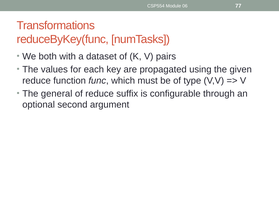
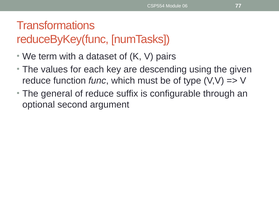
both: both -> term (48, 56)
propagated: propagated -> descending (163, 69)
